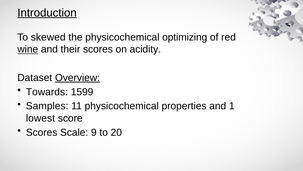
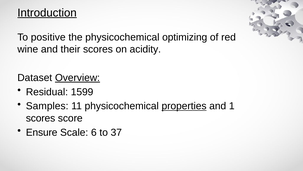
skewed: skewed -> positive (48, 37)
wine underline: present -> none (28, 49)
Towards: Towards -> Residual (47, 92)
properties underline: none -> present (184, 106)
lowest: lowest -> scores (41, 118)
Scores: Scores -> Ensure (42, 132)
9: 9 -> 6 (94, 132)
20: 20 -> 37 (116, 132)
